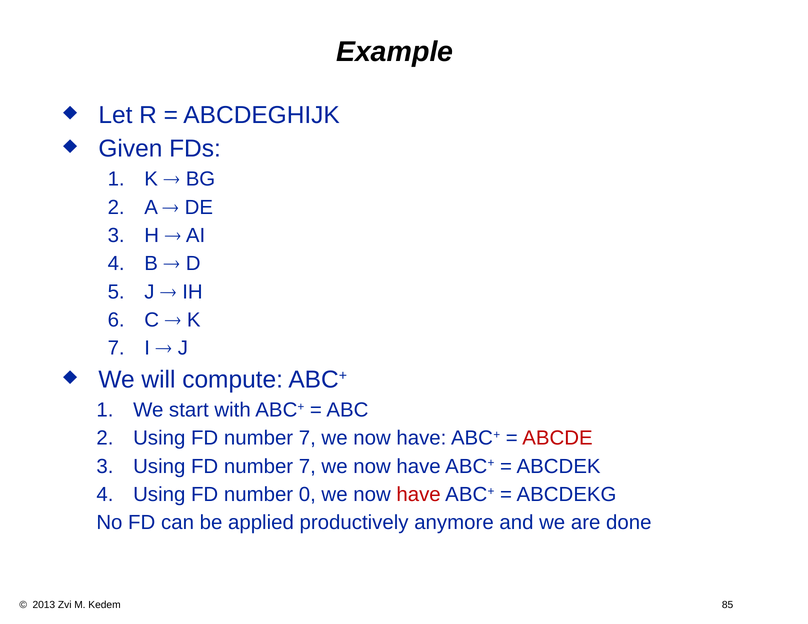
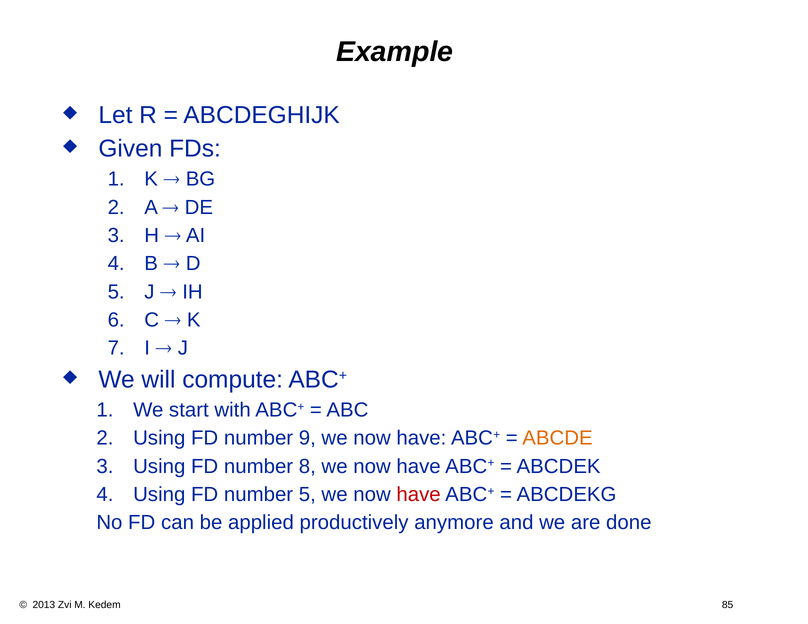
7: 7 -> 9 (307, 438)
ABCDE colour: red -> orange (558, 438)
7: 7 -> 8 (307, 467)
number 0: 0 -> 5 (307, 495)
